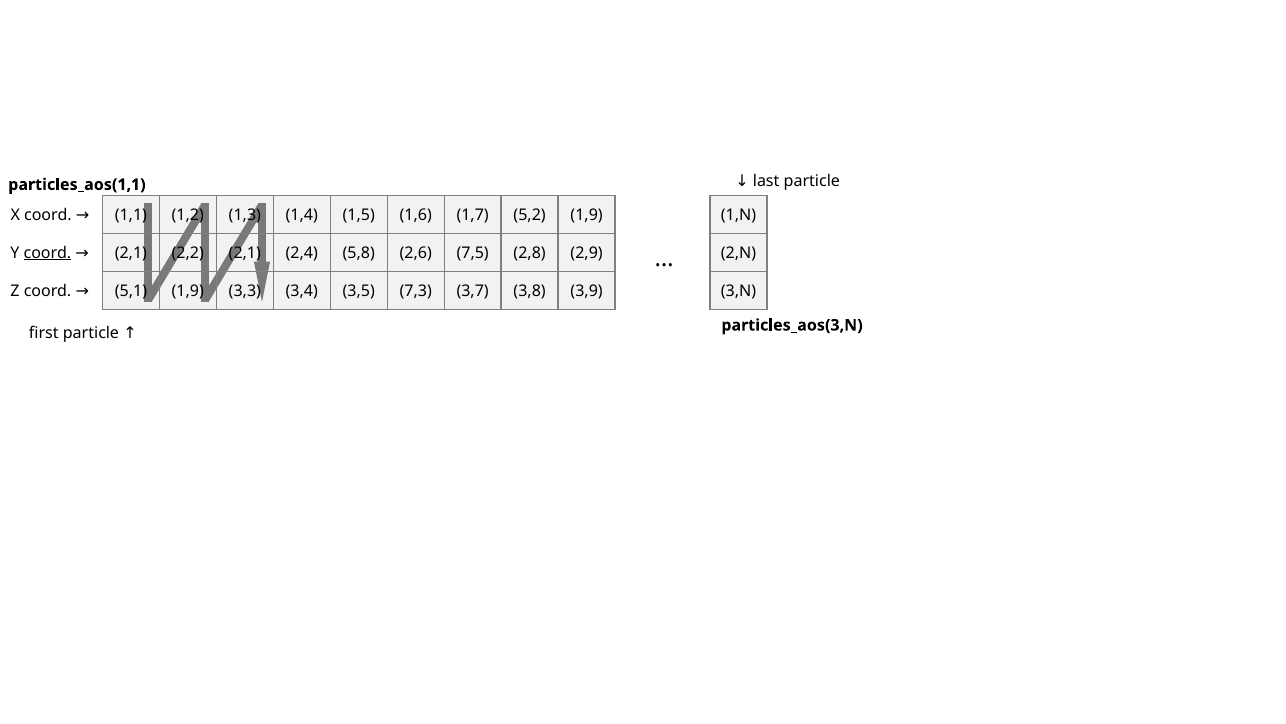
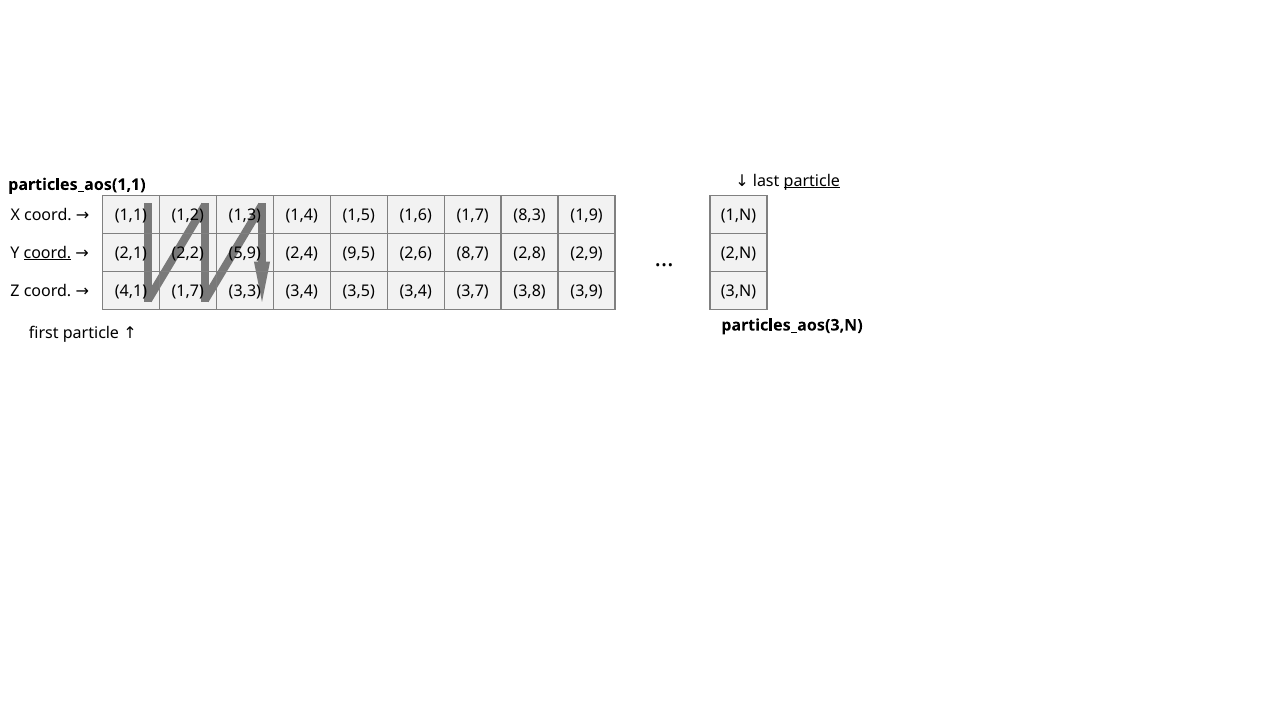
particle underline: none -> present (812, 181)
5,2: 5,2 -> 8,3 (530, 215)
2,1: 2,1 -> 5,9 (245, 253)
5,8: 5,8 -> 9,5 (359, 253)
7,5: 7,5 -> 8,7 (473, 253)
5,1: 5,1 -> 4,1 (131, 291)
1,9: 1,9 -> 1,7 (188, 291)
7,3: 7,3 -> 3,4 (416, 291)
